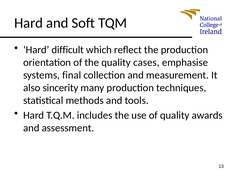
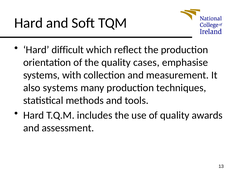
final: final -> with (72, 75)
also sincerity: sincerity -> systems (60, 88)
